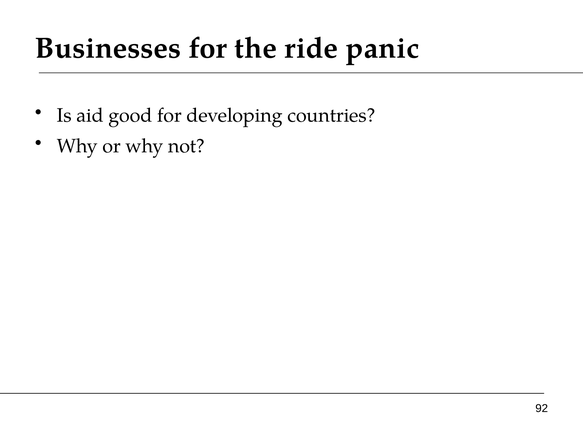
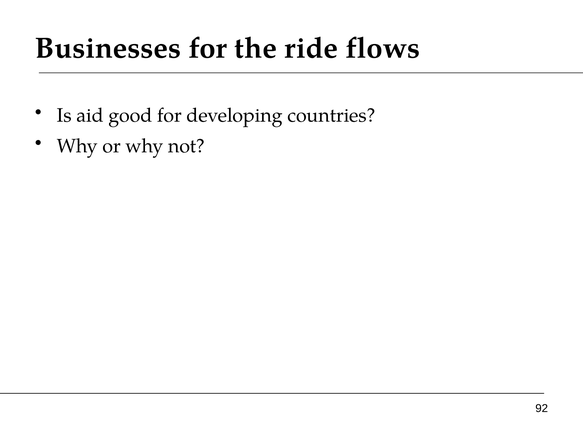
panic: panic -> flows (383, 48)
